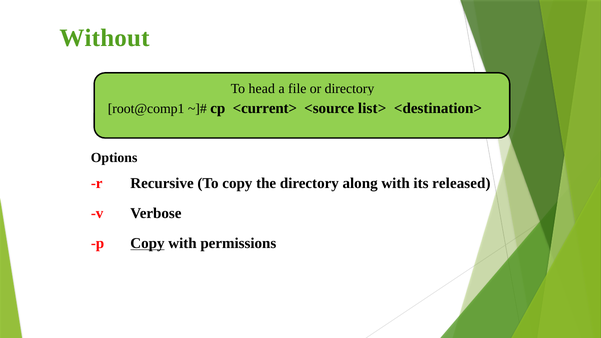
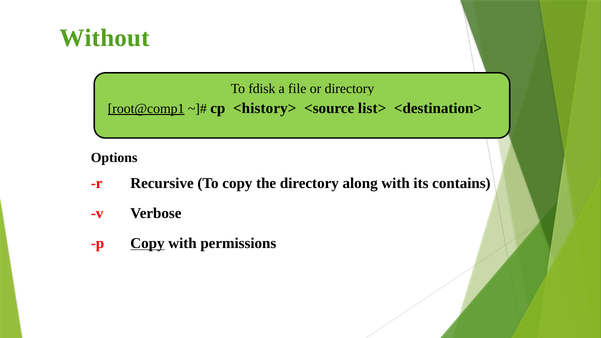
head: head -> fdisk (262, 89)
root@comp1 underline: none -> present (146, 109)
<current>: <current> -> <history> (265, 108)
released: released -> contains (461, 183)
